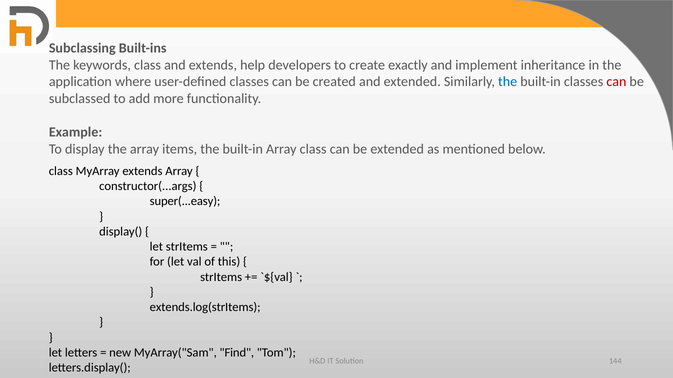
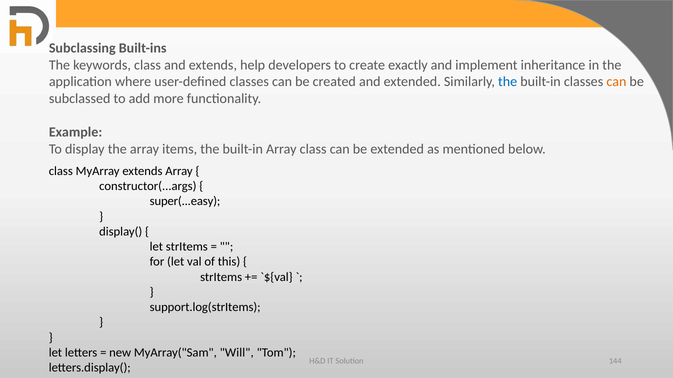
can colour: red -> orange (616, 82)
extends.log(strItems: extends.log(strItems -> support.log(strItems (205, 308)
Find: Find -> Will (237, 353)
